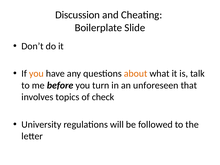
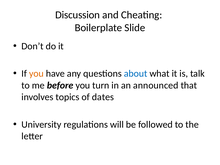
about colour: orange -> blue (136, 74)
unforeseen: unforeseen -> announced (156, 85)
check: check -> dates (103, 97)
